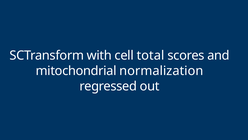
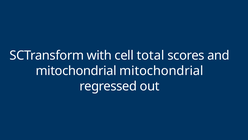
mitochondrial normalization: normalization -> mitochondrial (161, 71)
